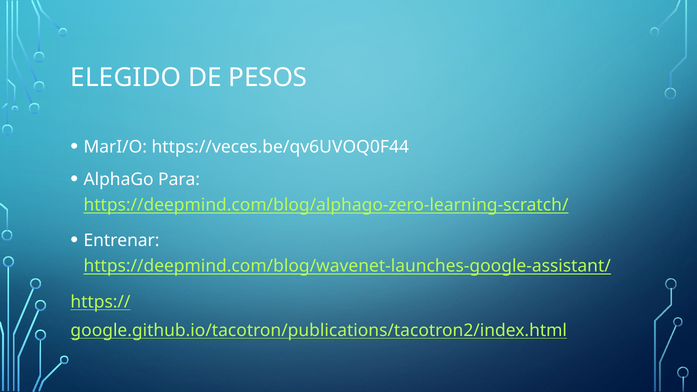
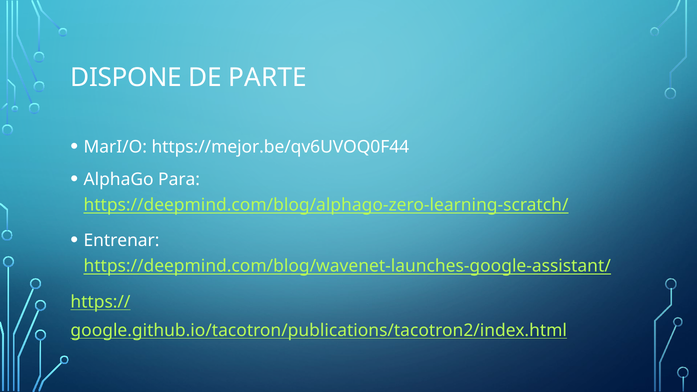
ELEGIDO: ELEGIDO -> DISPONE (126, 77)
PESOS: PESOS -> PARTE (268, 77)
https://veces.be/qv6UVOQ0F44: https://veces.be/qv6UVOQ0F44 -> https://mejor.be/qv6UVOQ0F44 (280, 147)
